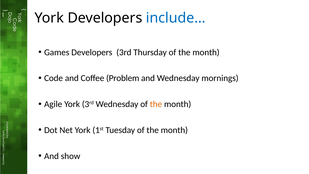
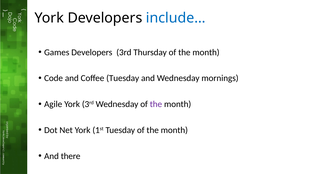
Coffee Problem: Problem -> Tuesday (123, 78)
the colour: orange -> purple (156, 104)
show: show -> there (71, 156)
